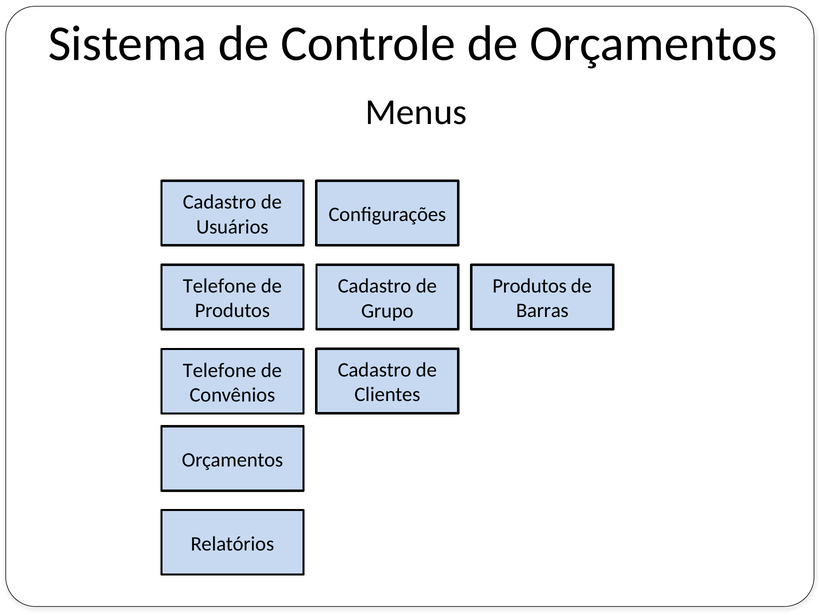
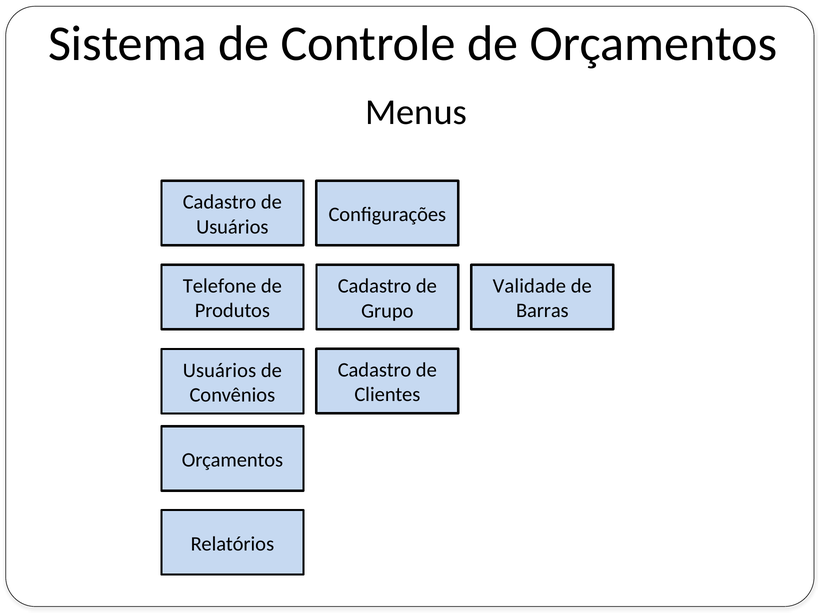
Produtos: Produtos -> Validade (529, 286)
Telefone: Telefone -> Usuários (219, 370)
